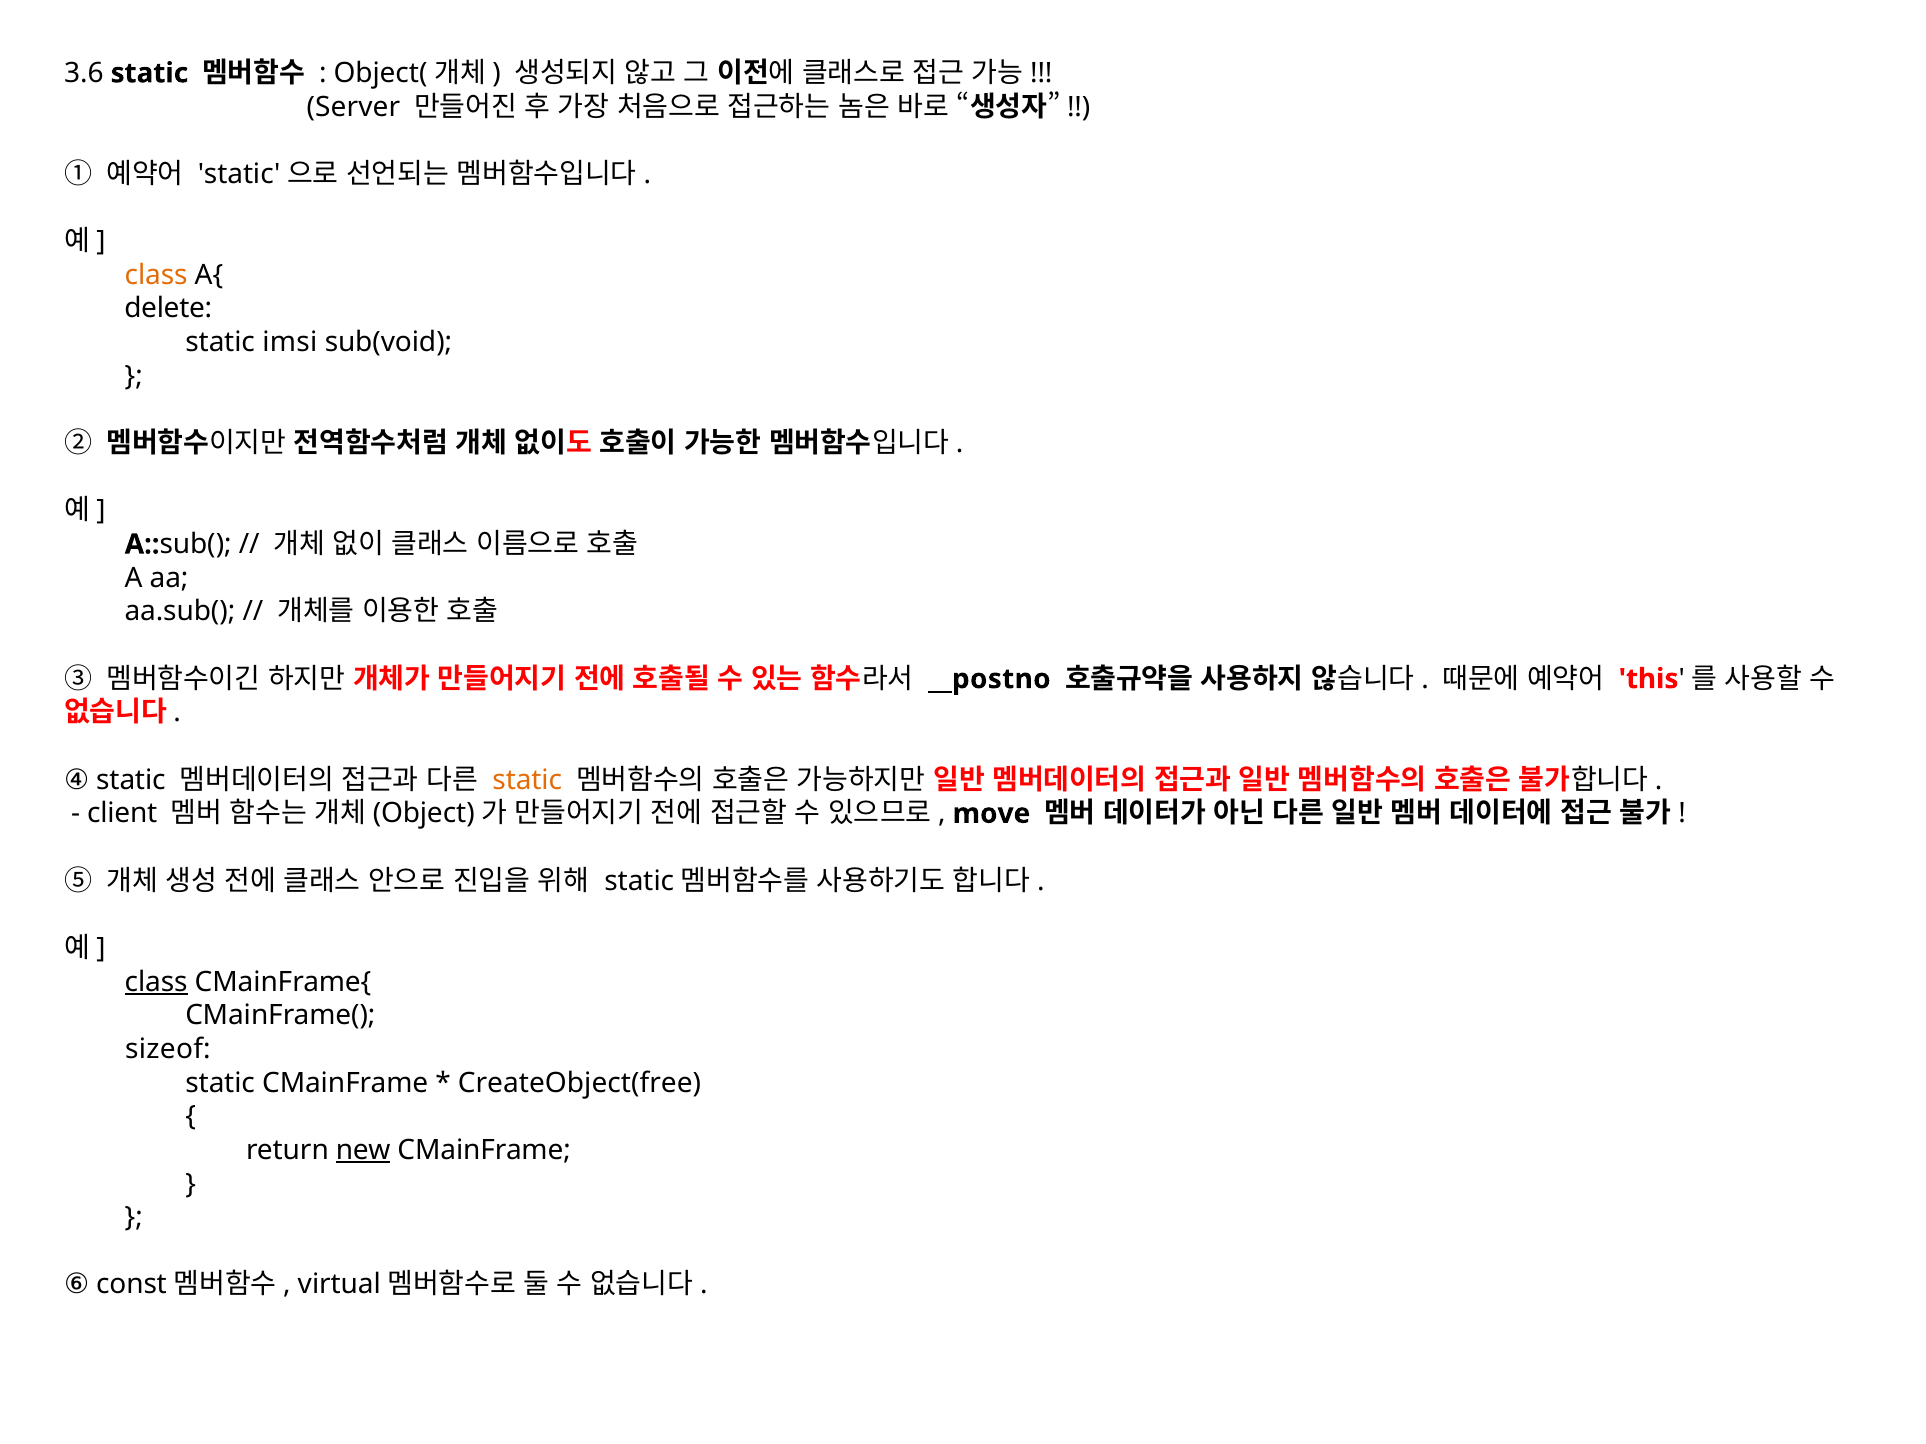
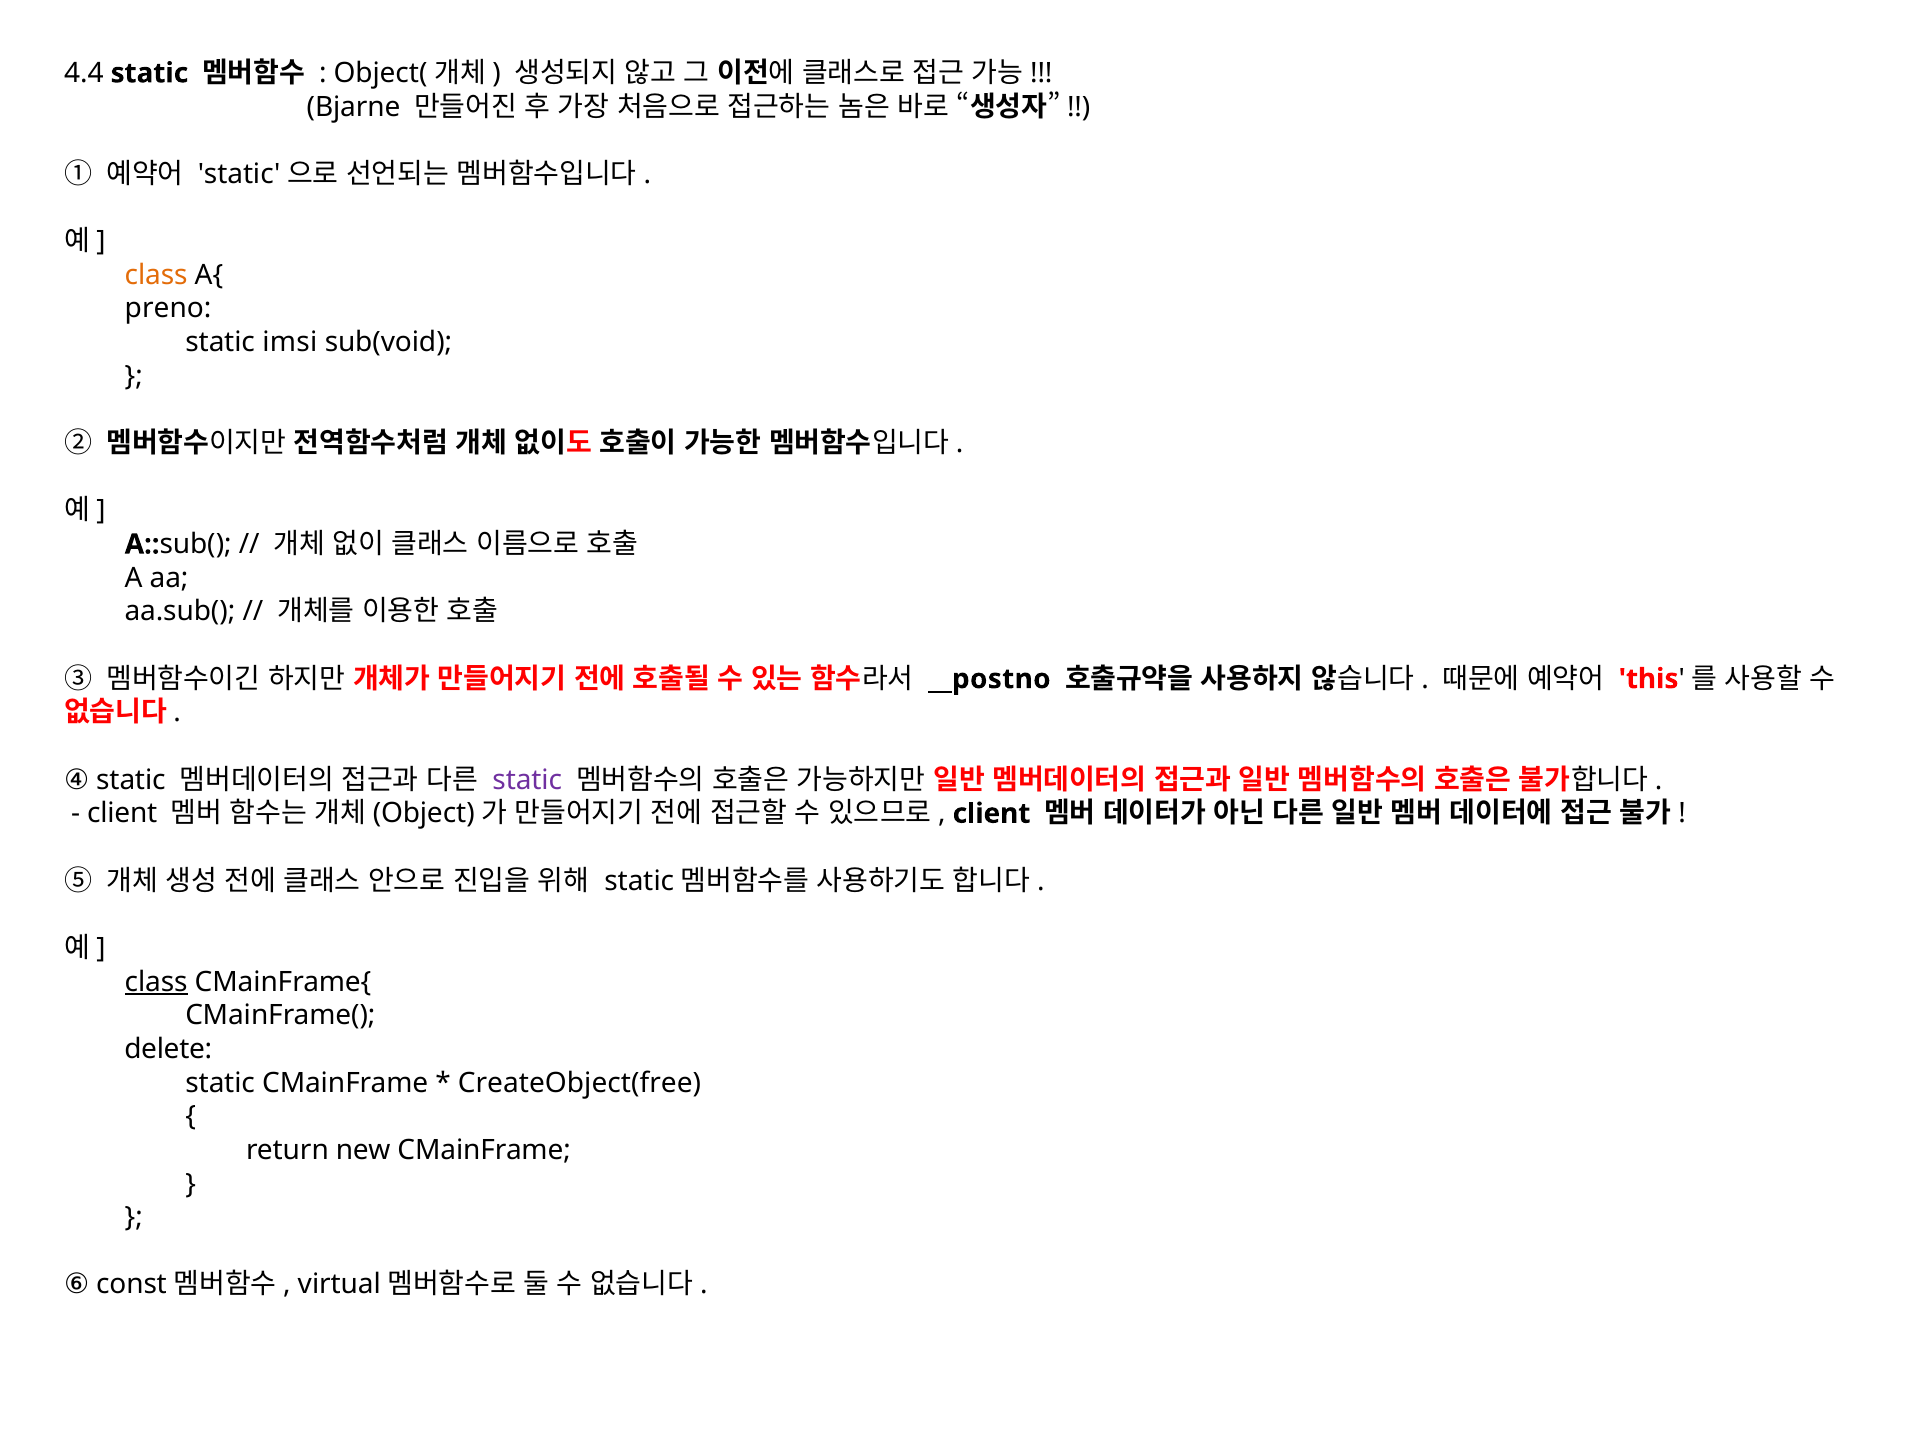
3.6: 3.6 -> 4.4 (84, 73)
Server: Server -> Bjarne (354, 107)
delete: delete -> preno (168, 309)
static colour: orange -> purple (527, 780)
move: move -> client (992, 814)
sizeof: sizeof -> delete (168, 1050)
new underline: present -> none (363, 1151)
